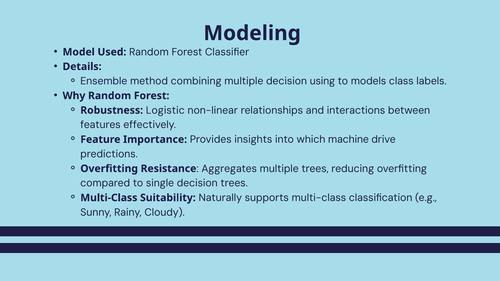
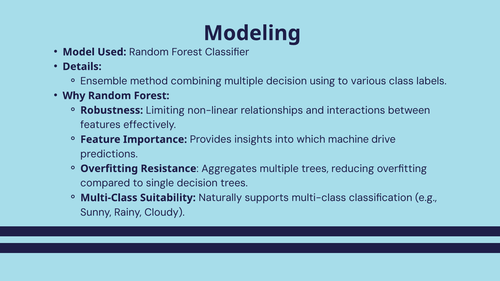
models: models -> various (368, 81)
Logistic: Logistic -> Limiting (165, 110)
